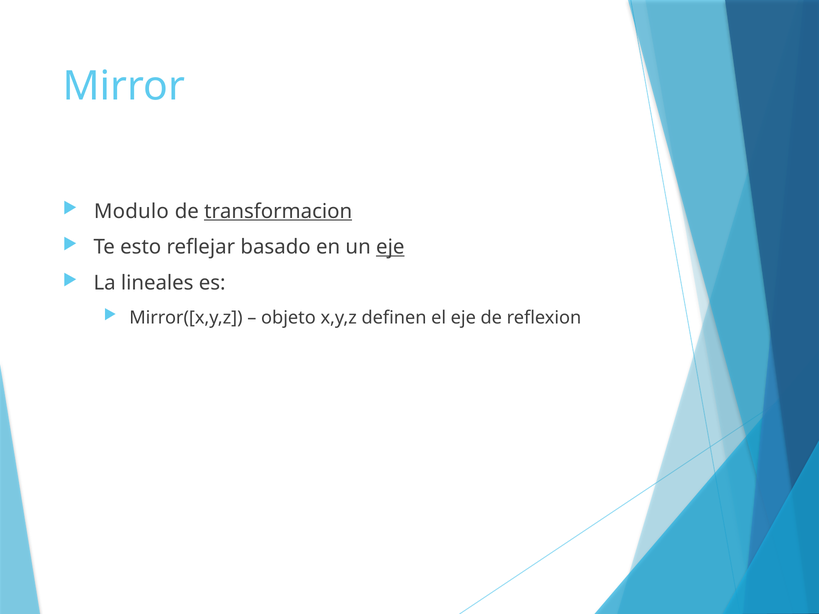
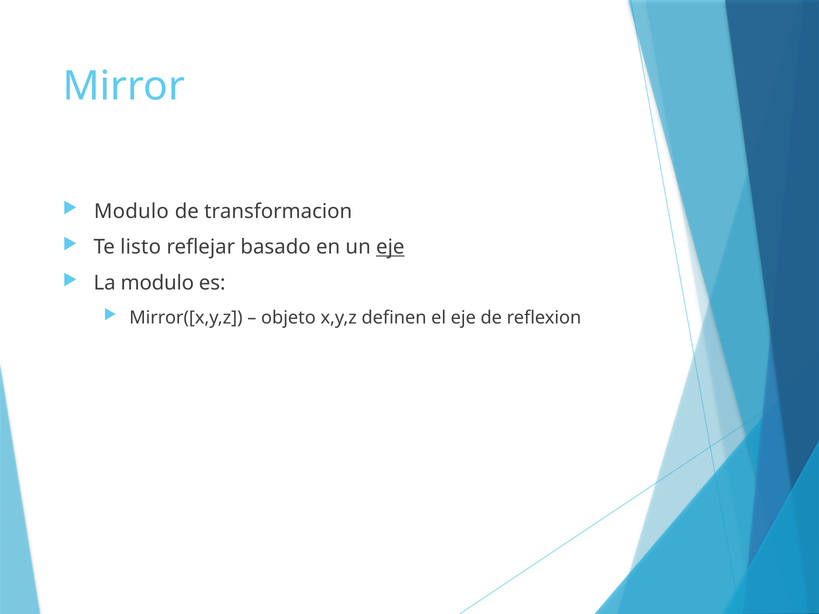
transformacion underline: present -> none (278, 211)
esto: esto -> listo (141, 247)
La lineales: lineales -> modulo (157, 283)
